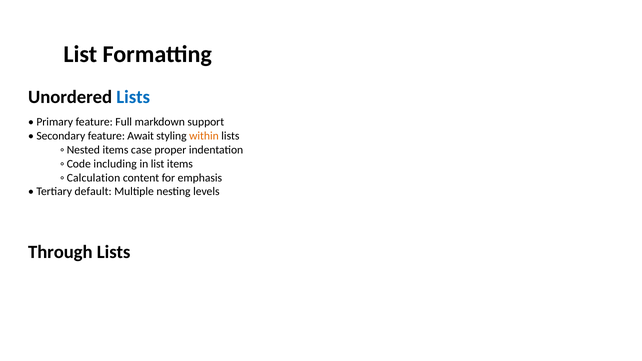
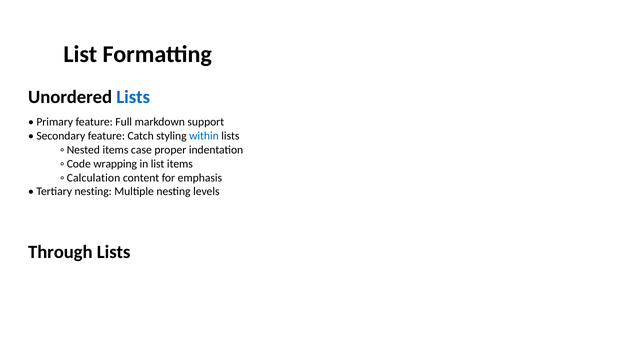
Await: Await -> Catch (141, 136)
within colour: orange -> blue (204, 136)
including: including -> wrapping (115, 164)
Tertiary default: default -> nesting (93, 192)
